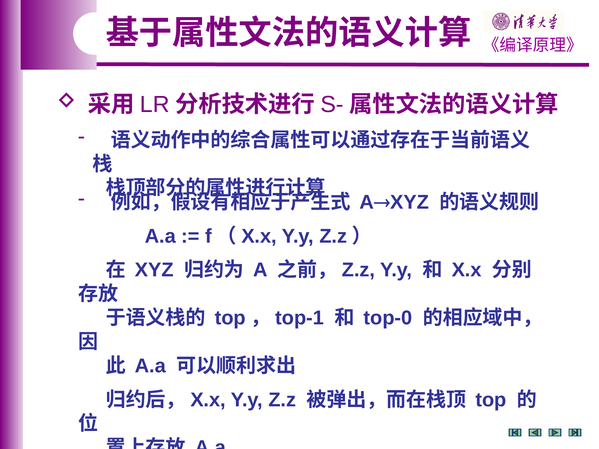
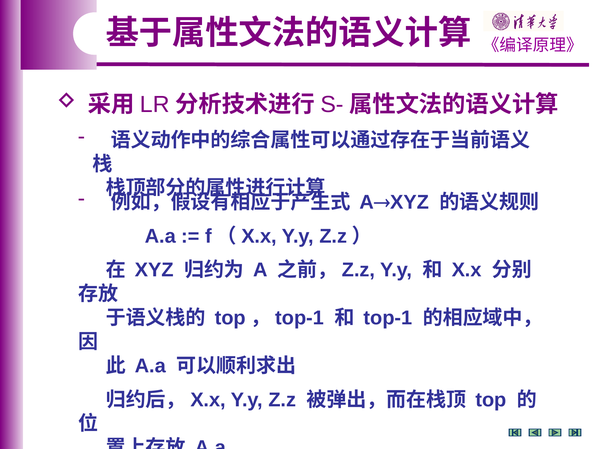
top-0: top-0 -> top-1 (388, 318)
